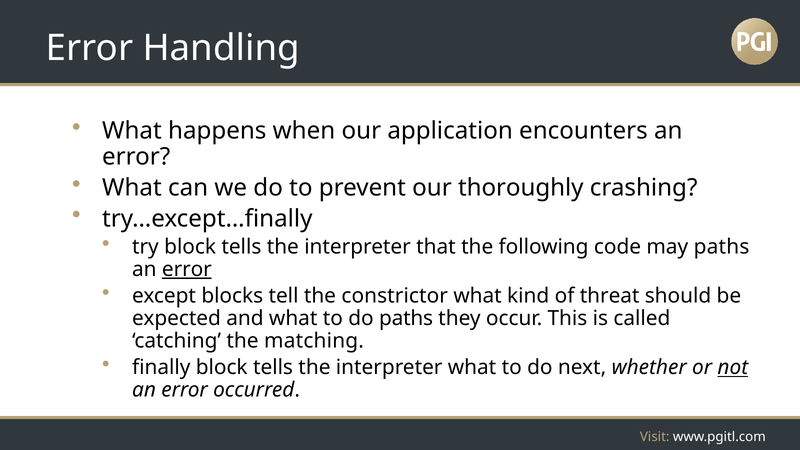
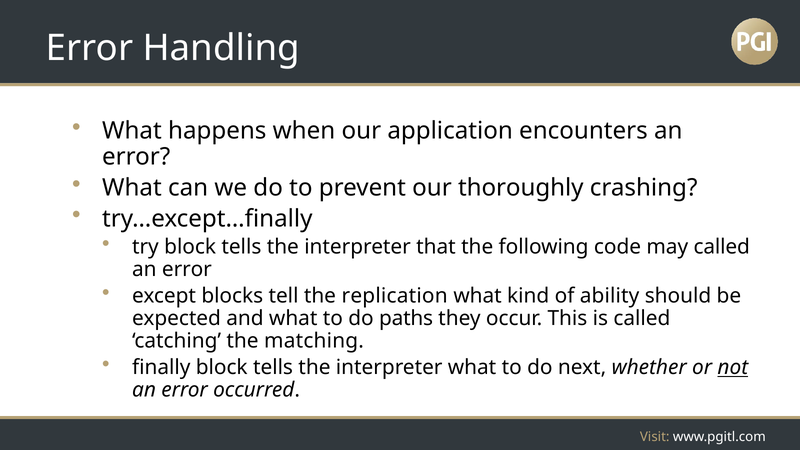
may paths: paths -> called (722, 247)
error underline: present -> none (187, 269)
constrictor: constrictor -> replication (395, 296)
threat: threat -> ability (610, 296)
